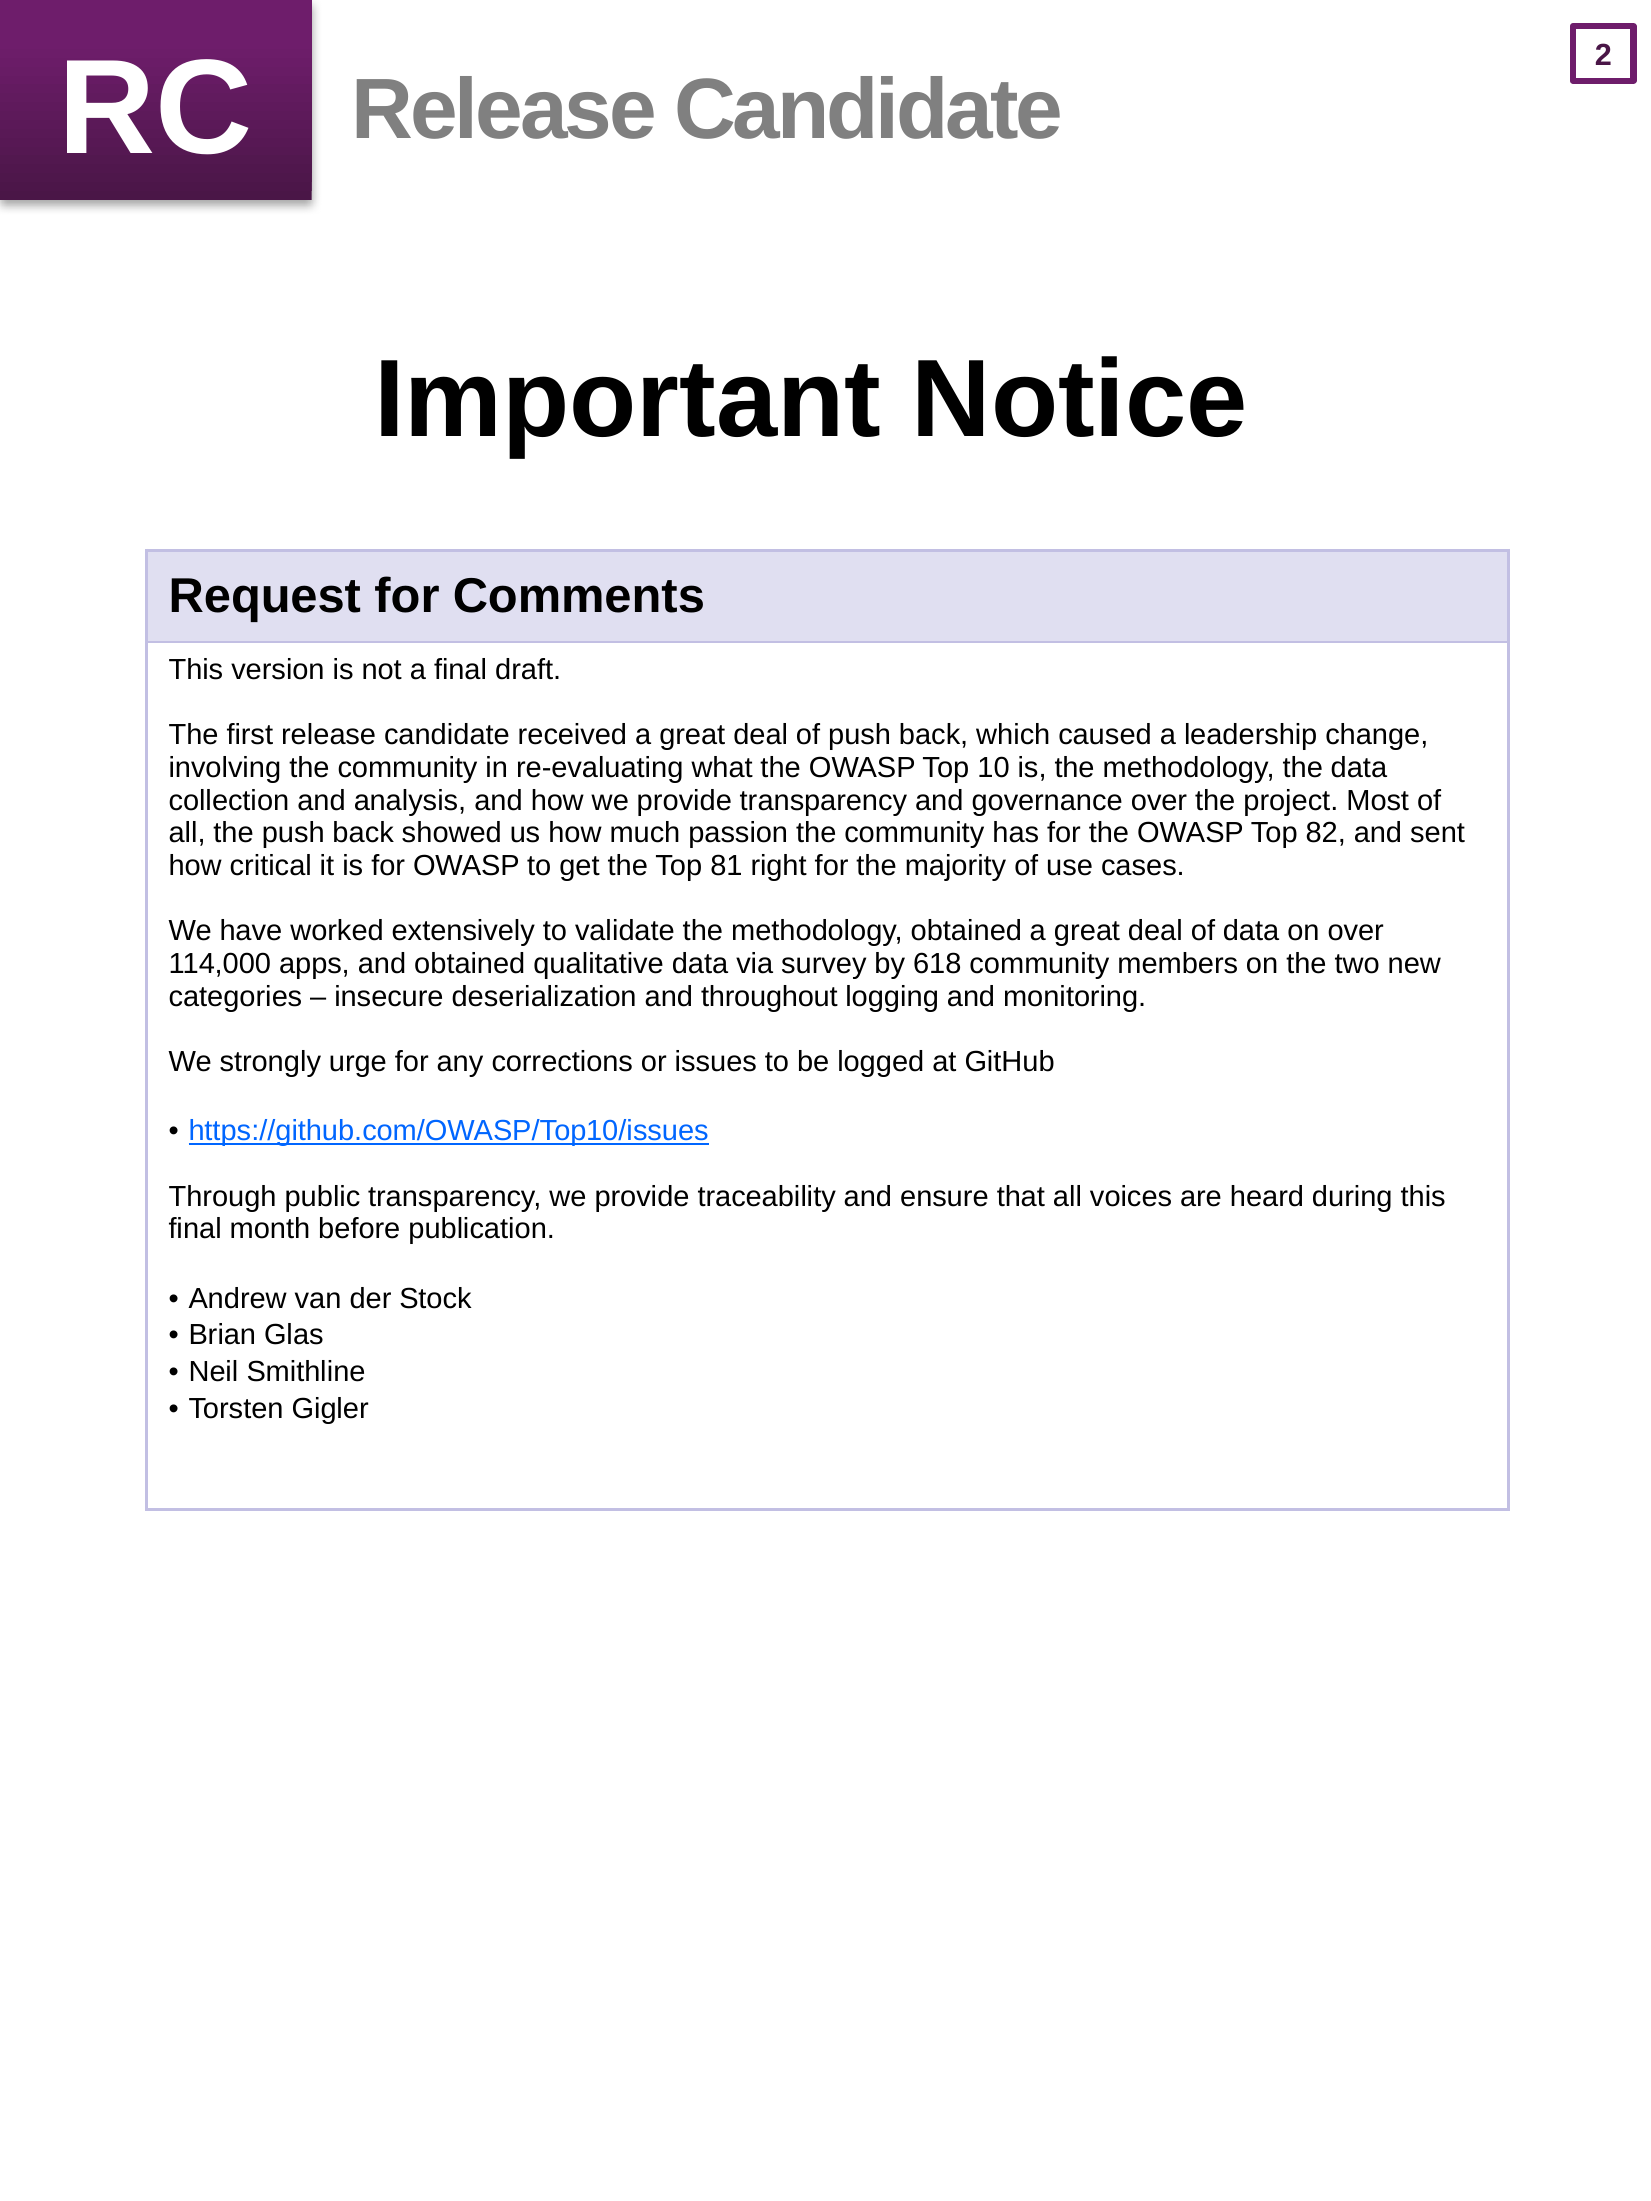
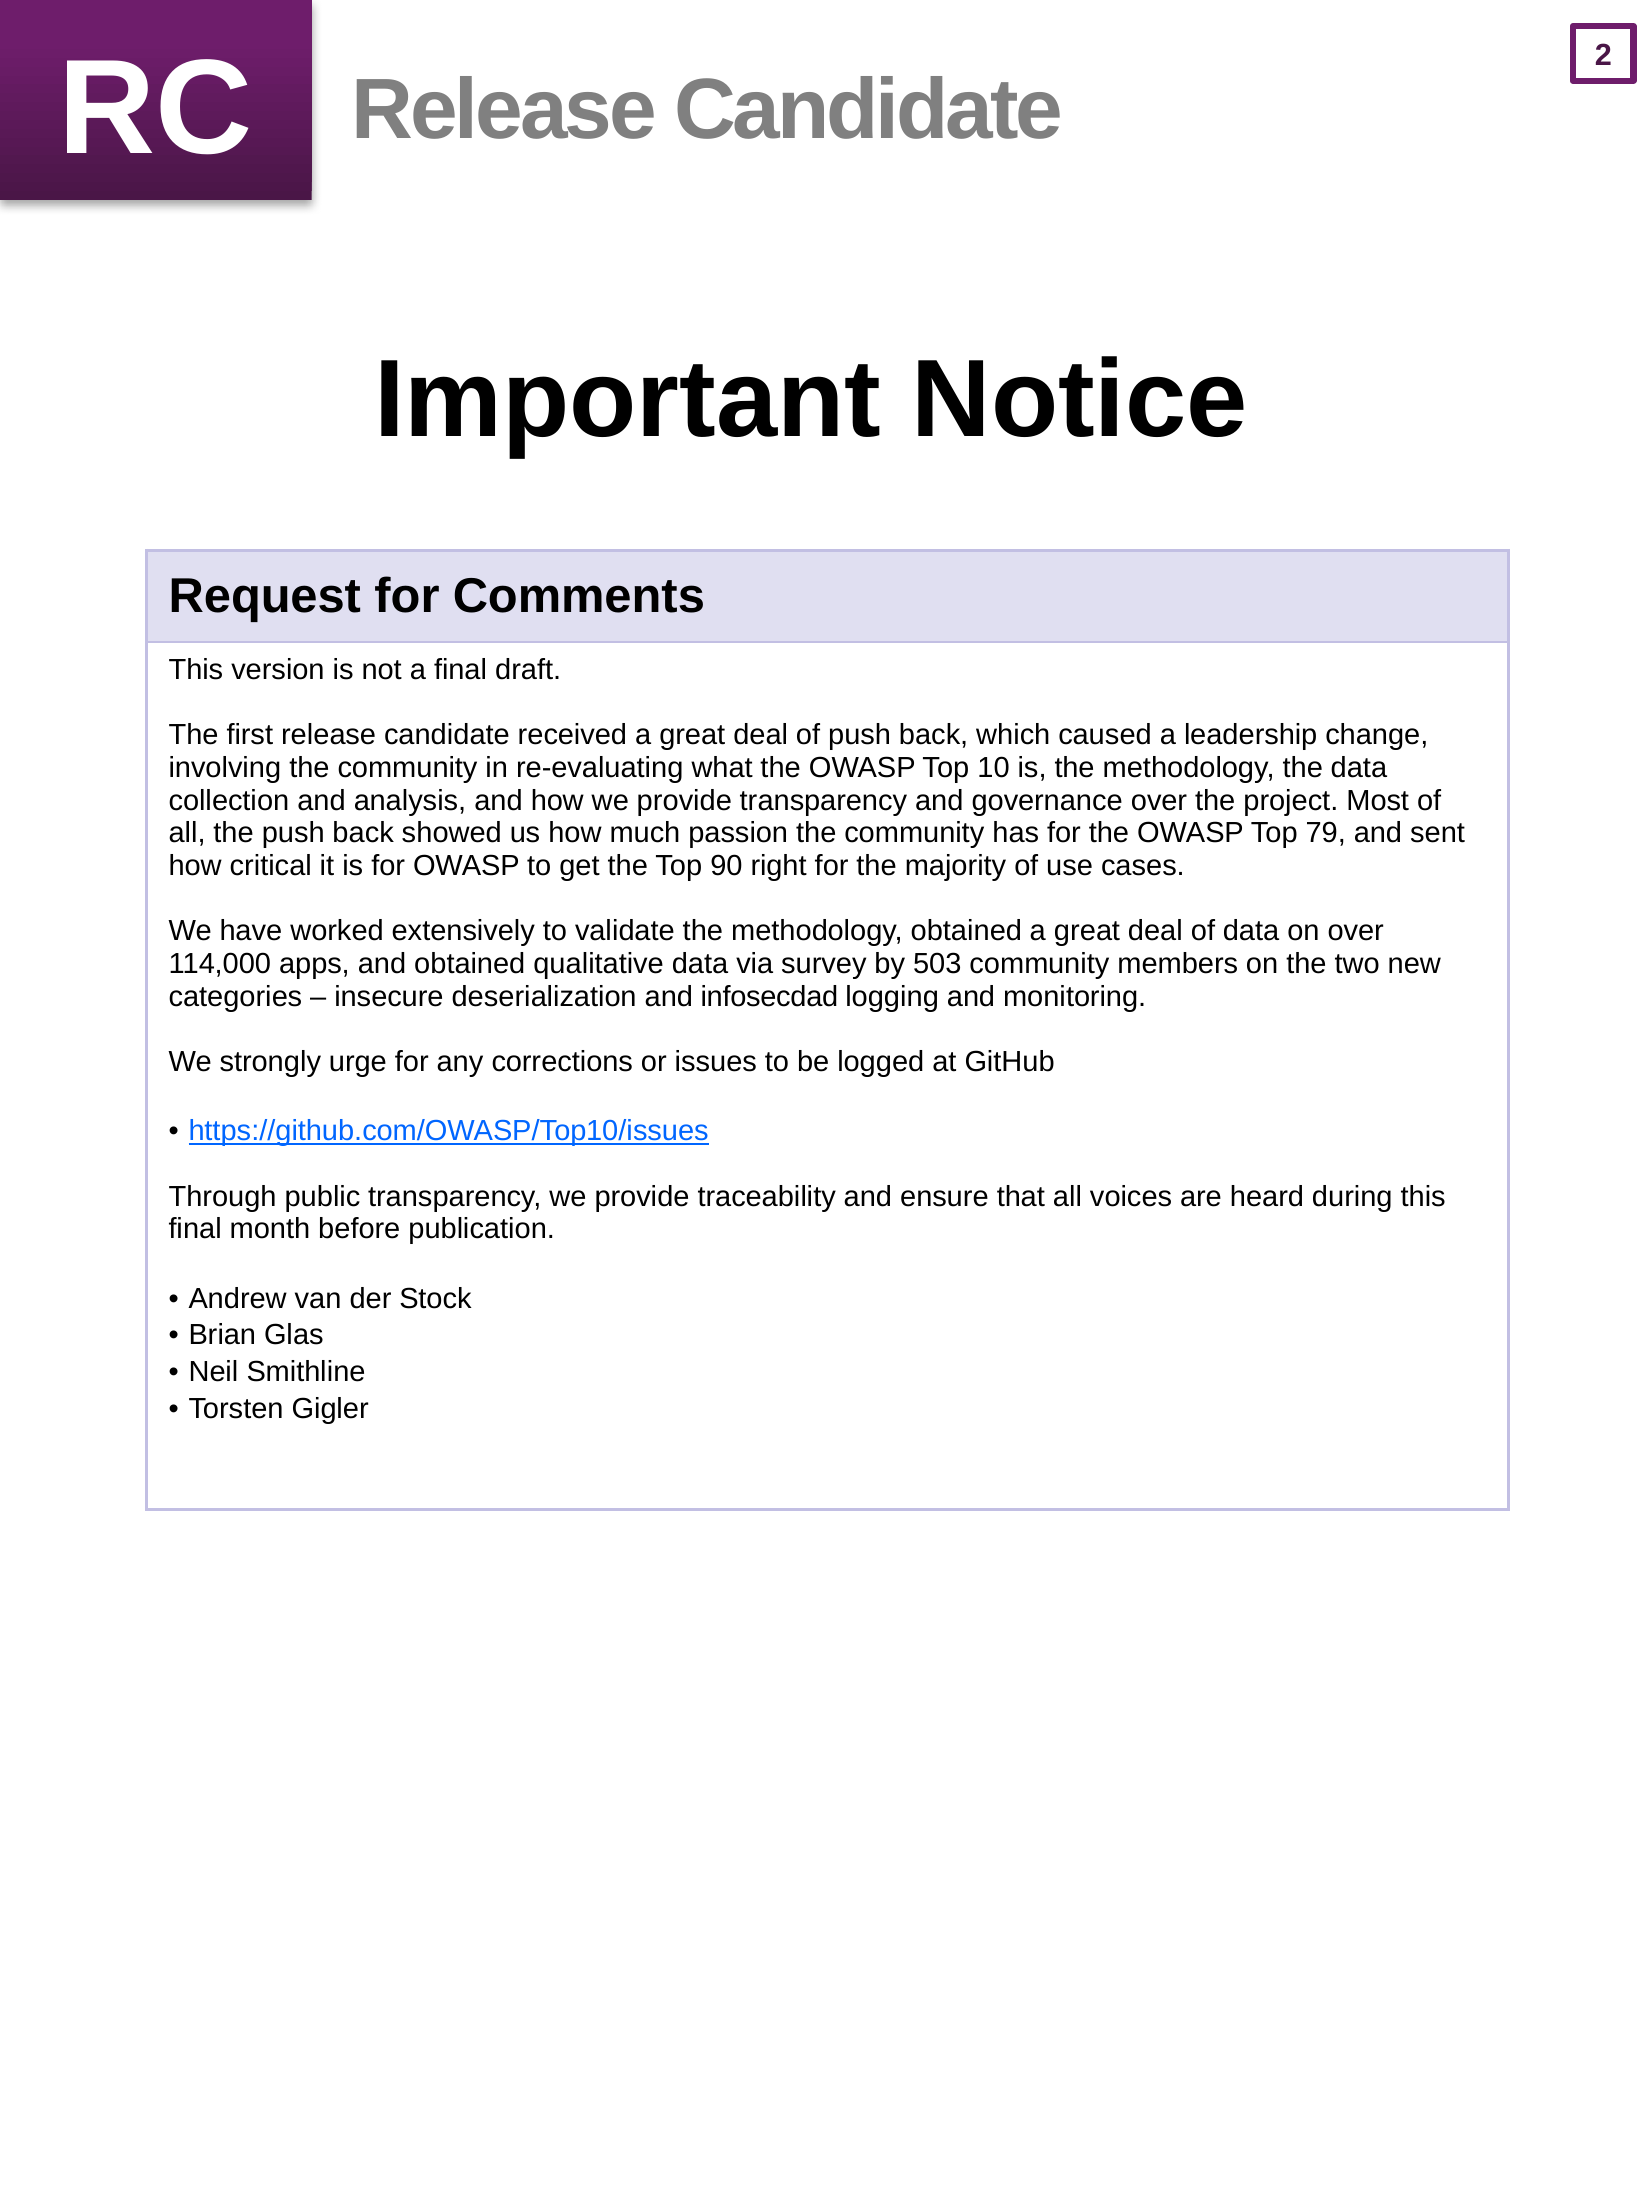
82: 82 -> 79 (1326, 833)
81: 81 -> 90 (726, 866)
618: 618 -> 503 (937, 964)
throughout: throughout -> infosecdad (769, 997)
